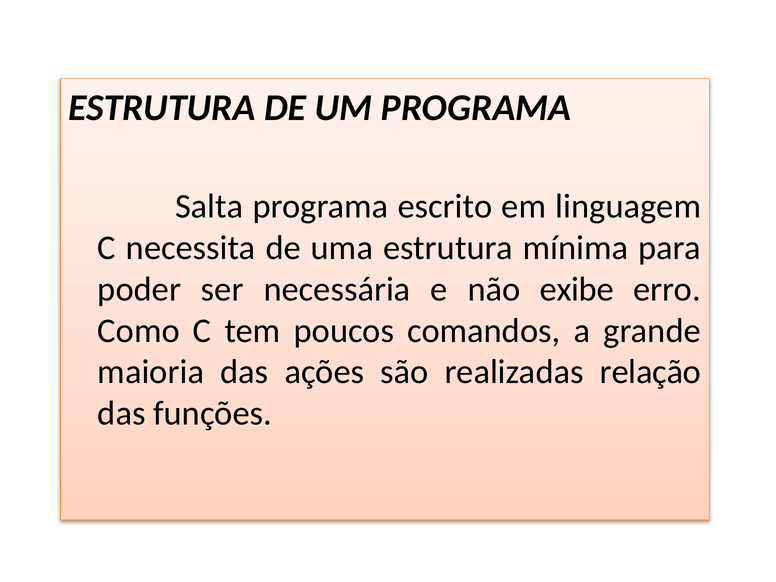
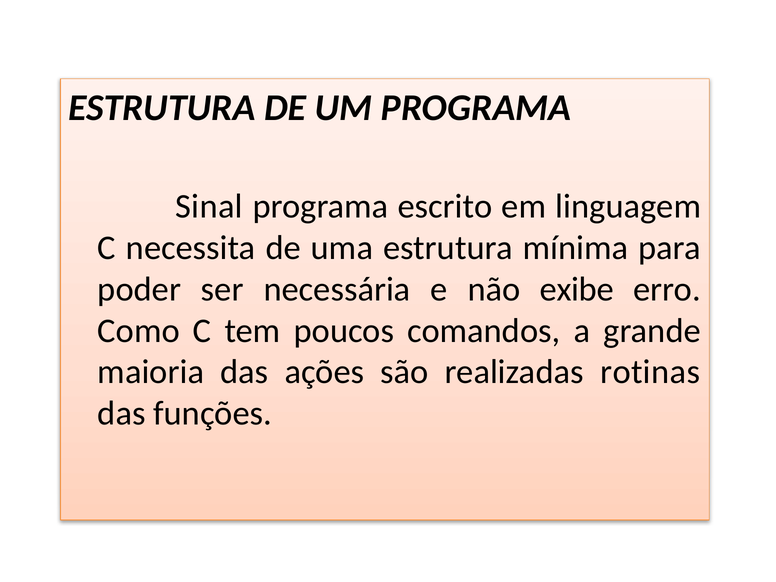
Salta: Salta -> Sinal (209, 206)
relação: relação -> rotinas (650, 372)
